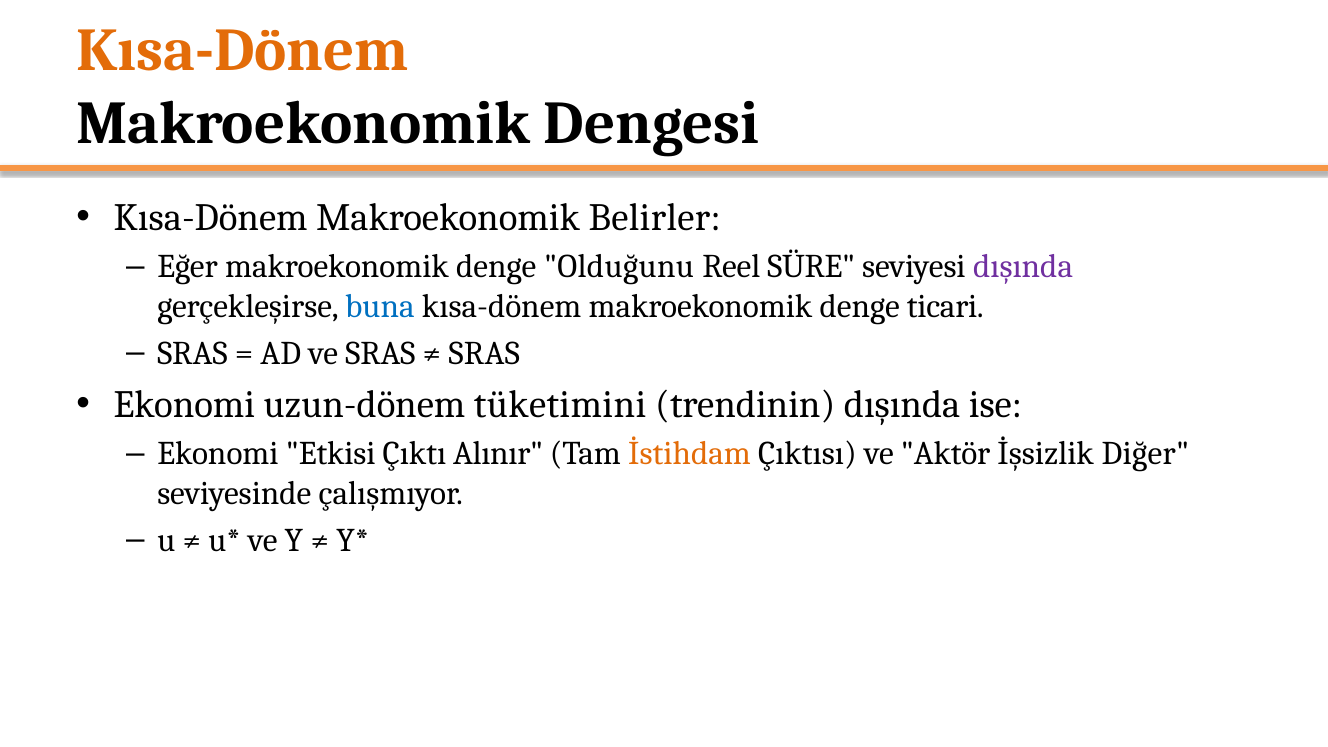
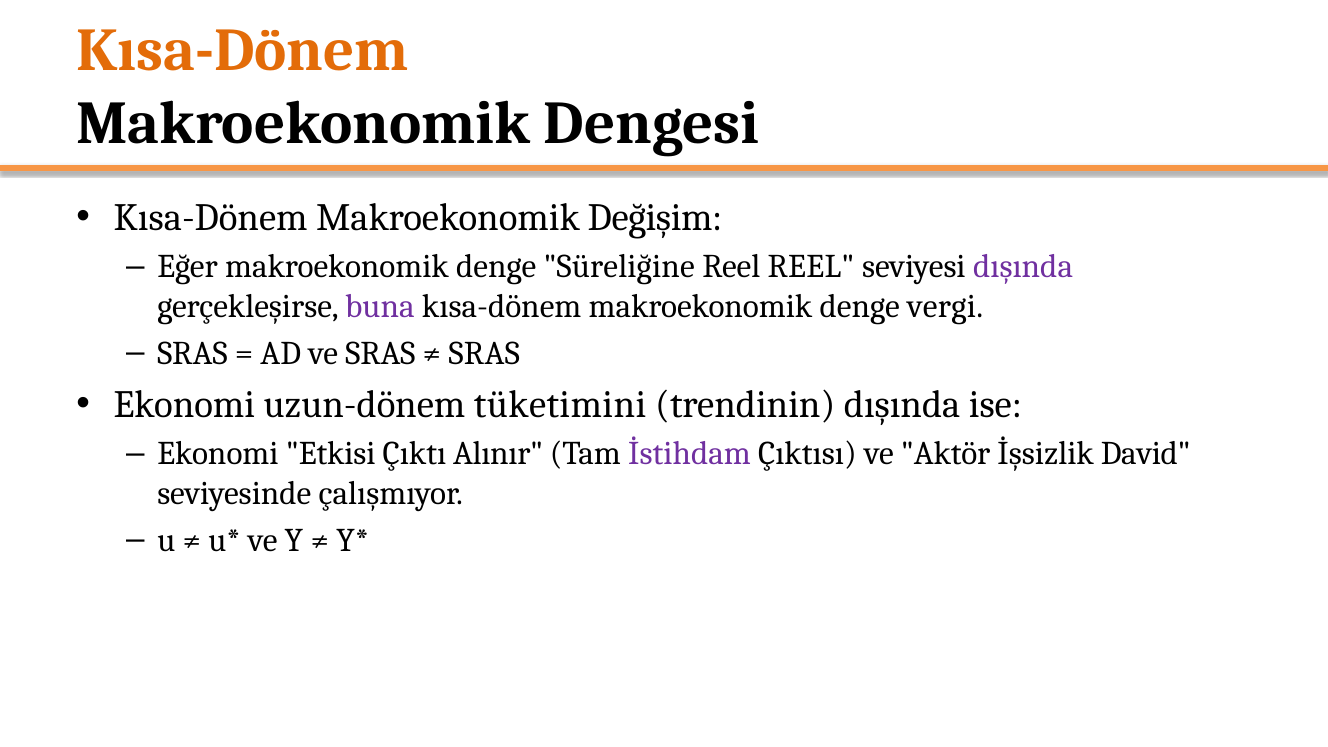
Belirler: Belirler -> Değişim (655, 218)
Olduğunu: Olduğunu -> Süreliğine (619, 267)
Reel SÜRE: SÜRE -> REEL (811, 267)
buna colour: blue -> purple (380, 307)
ticari: ticari -> vergi (945, 307)
İstihdam colour: orange -> purple (690, 454)
Diğer: Diğer -> David (1146, 454)
